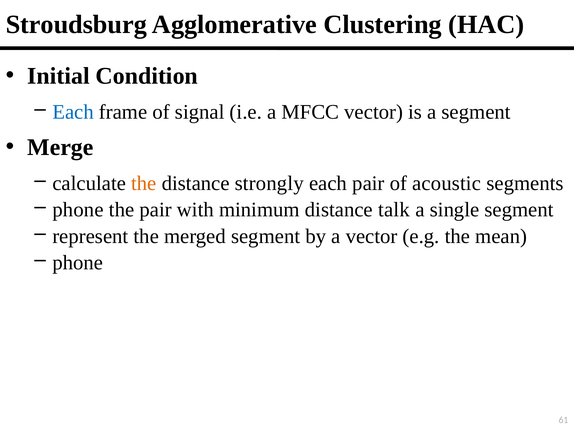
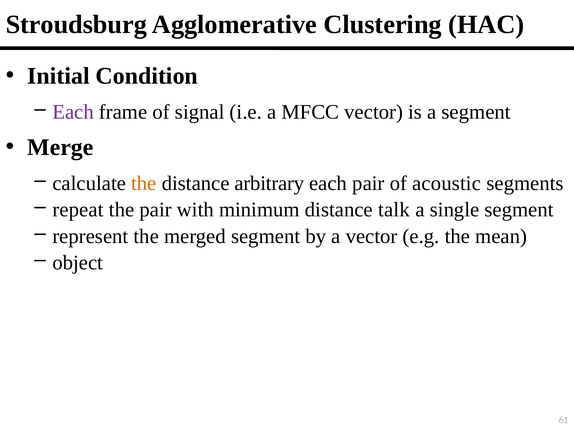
Each colour: blue -> purple (73, 112)
strongly: strongly -> arbitrary (269, 183)
phone: phone -> repeat (78, 210)
phone: phone -> object (78, 262)
